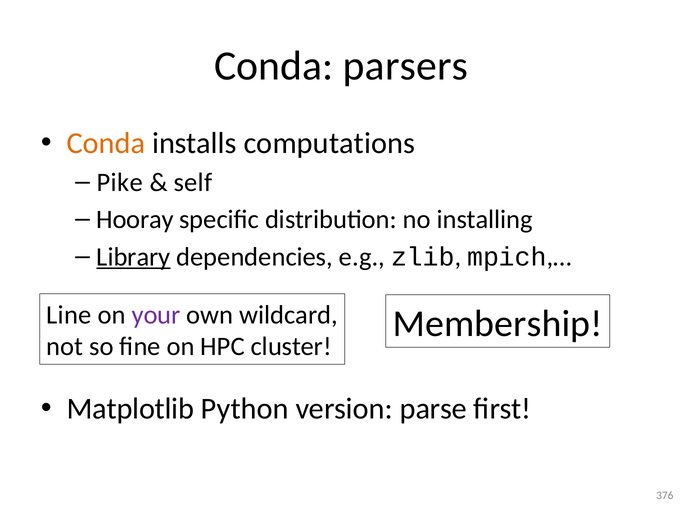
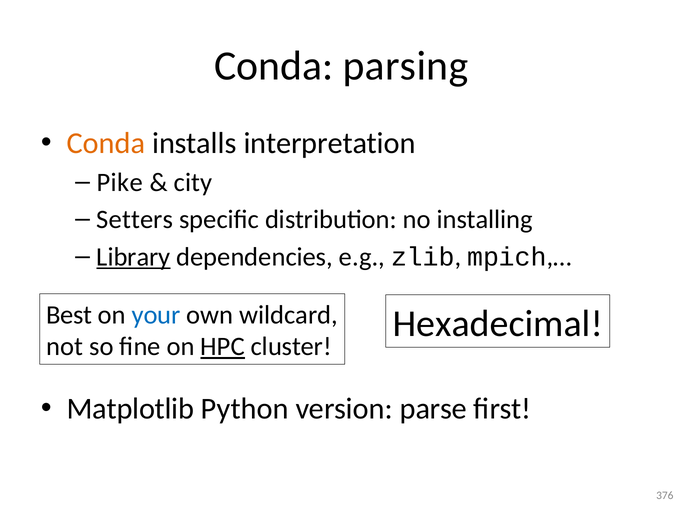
parsers: parsers -> parsing (405, 66)
computations: computations -> interpretation (330, 143)
self: self -> city (193, 182)
Hooray: Hooray -> Setters (135, 220)
Line: Line -> Best (69, 315)
your colour: purple -> blue (156, 315)
Membership: Membership -> Hexadecimal (498, 324)
HPC underline: none -> present (223, 347)
